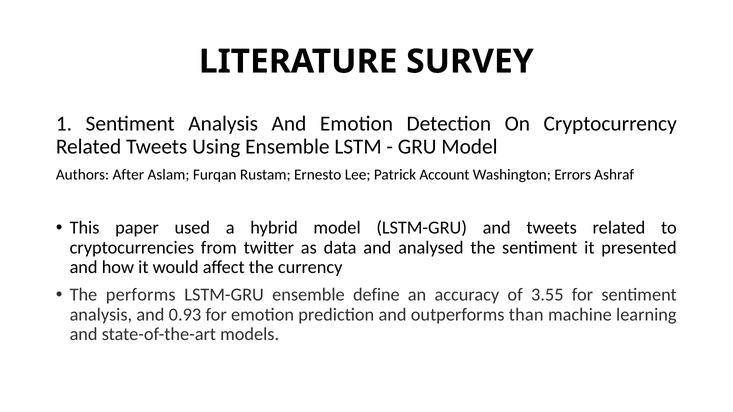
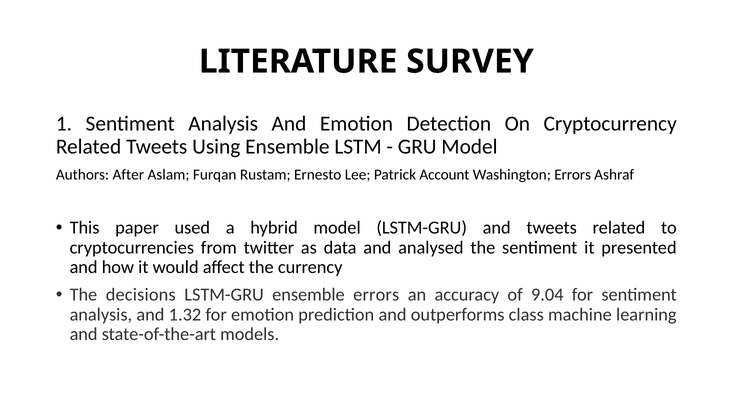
performs: performs -> decisions (141, 295)
ensemble define: define -> errors (376, 295)
3.55: 3.55 -> 9.04 (547, 295)
0.93: 0.93 -> 1.32 (185, 315)
than: than -> class (526, 315)
